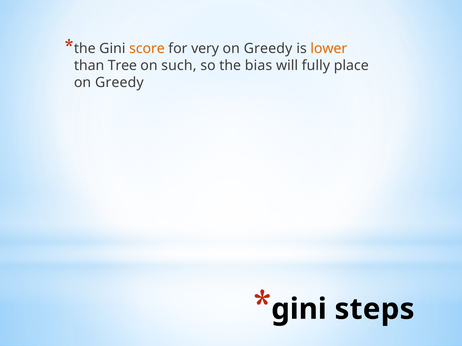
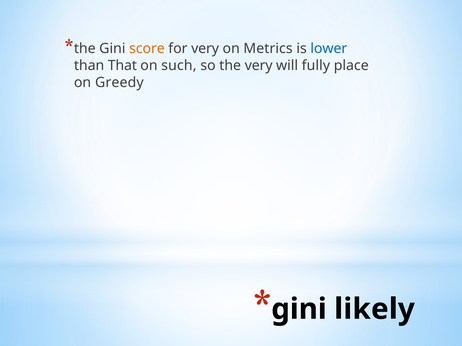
Greedy: Greedy -> Metrics (268, 49)
lower colour: orange -> blue (329, 49)
Tree: Tree -> That (122, 66)
the bias: bias -> very (259, 66)
steps: steps -> likely (375, 310)
